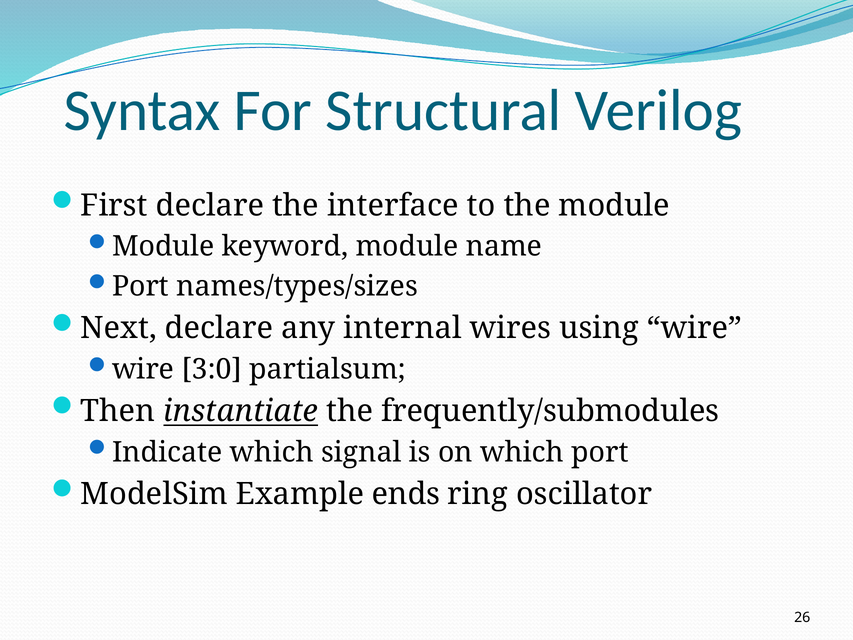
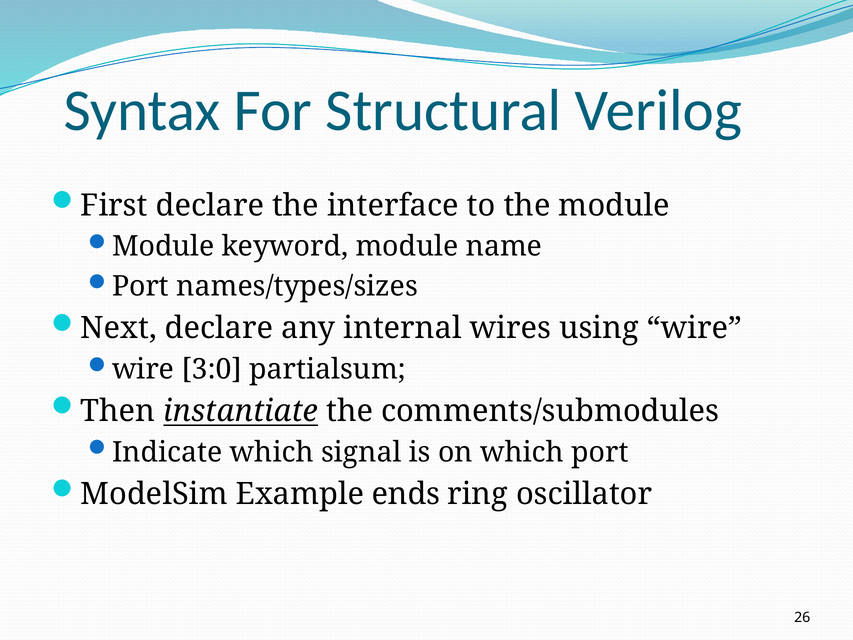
frequently/submodules: frequently/submodules -> comments/submodules (550, 411)
